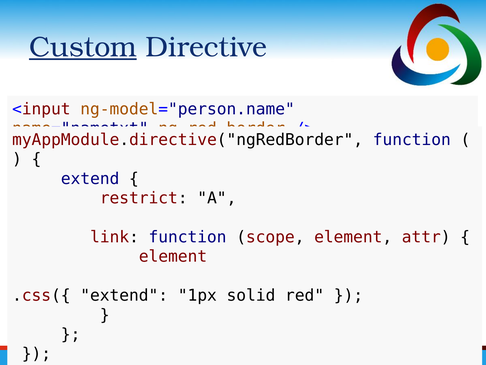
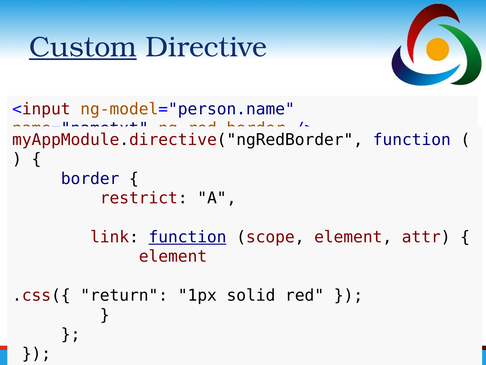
extend: extend -> border (90, 178)
function underline: none -> present (188, 237)
.css({ extend: extend -> return (124, 295)
